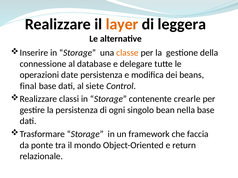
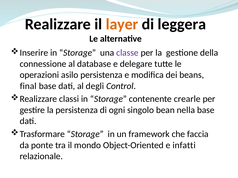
classe colour: orange -> purple (127, 53)
date: date -> asilo (70, 75)
siete: siete -> degli (95, 86)
return: return -> infatti (184, 146)
